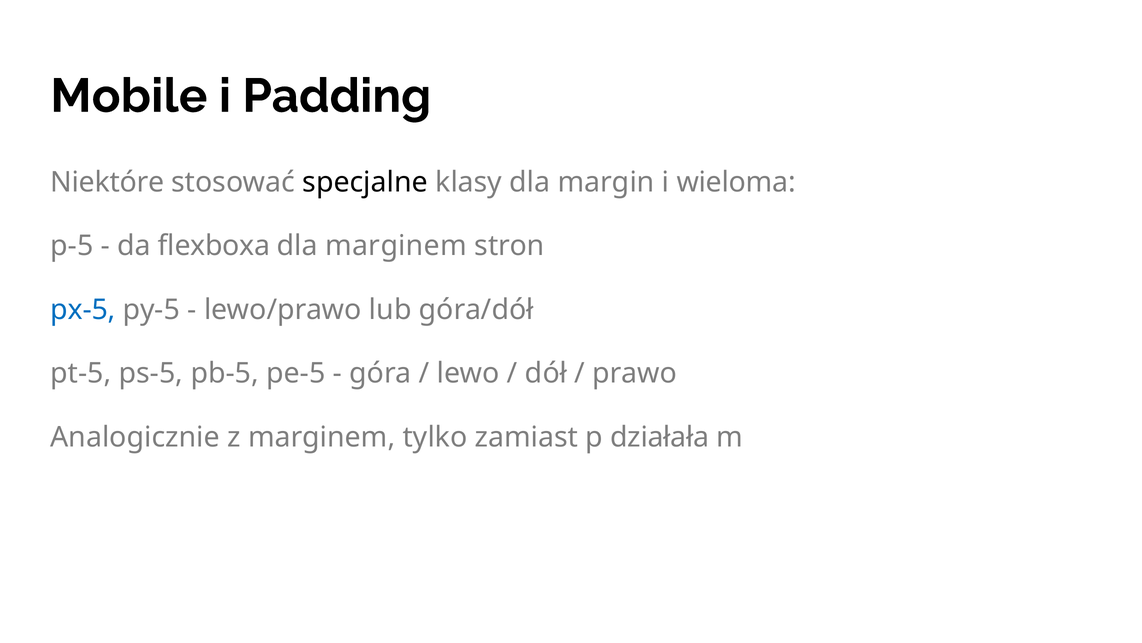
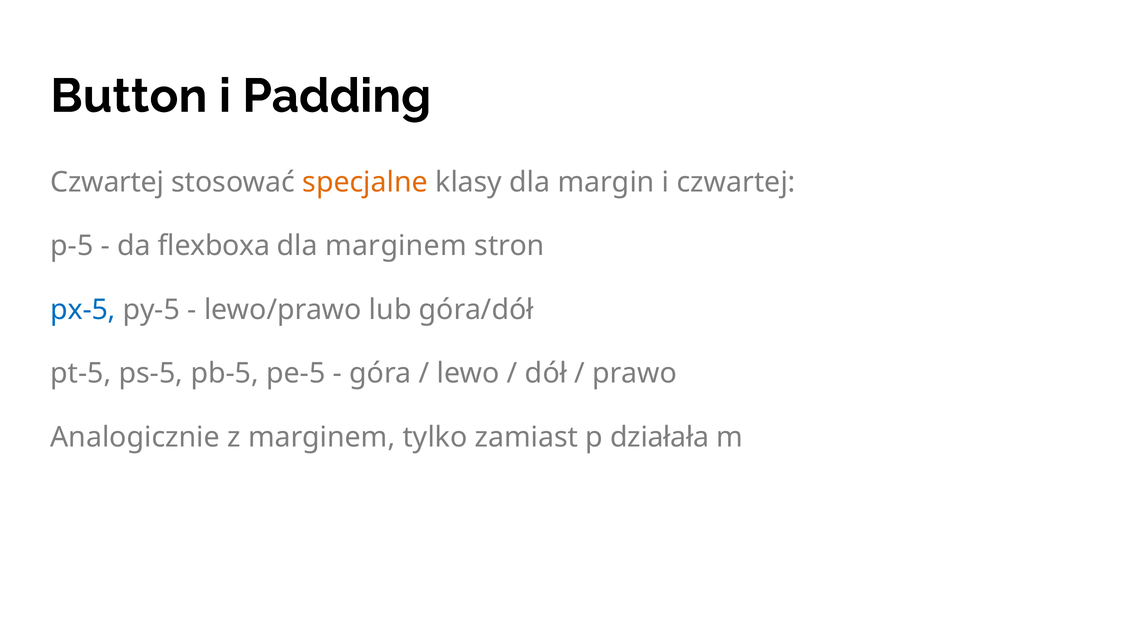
Mobile: Mobile -> Button (129, 96)
Niektóre: Niektóre -> Czwartej (107, 182)
specjalne colour: black -> orange (365, 182)
i wieloma: wieloma -> czwartej (736, 182)
